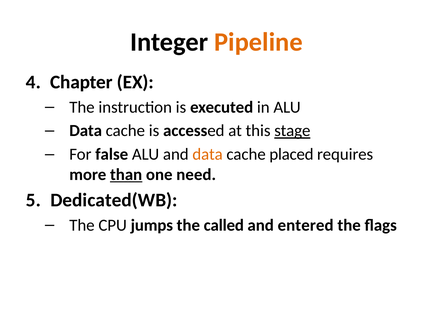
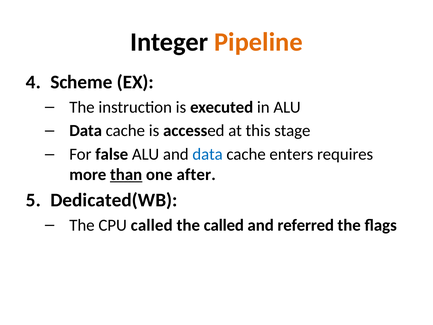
Chapter: Chapter -> Scheme (81, 82)
stage underline: present -> none (292, 131)
data colour: orange -> blue (208, 154)
placed: placed -> enters (291, 154)
need: need -> after (196, 174)
CPU jumps: jumps -> called (152, 225)
entered: entered -> referred (306, 225)
